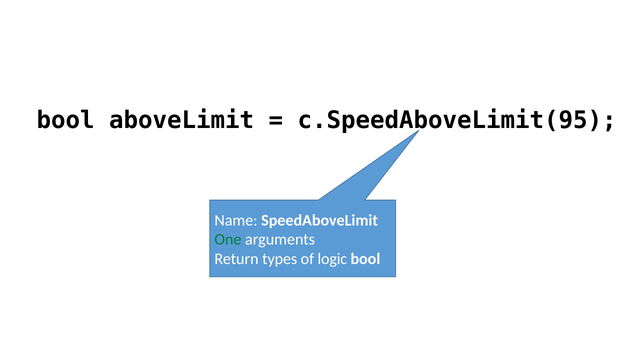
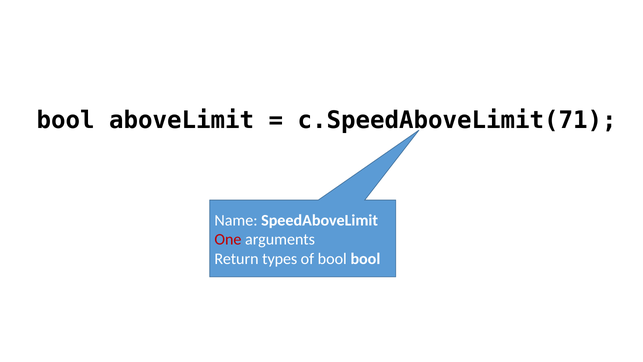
c.SpeedAboveLimit(95: c.SpeedAboveLimit(95 -> c.SpeedAboveLimit(71 (457, 120)
One colour: green -> red (228, 239)
of logic: logic -> bool (332, 259)
